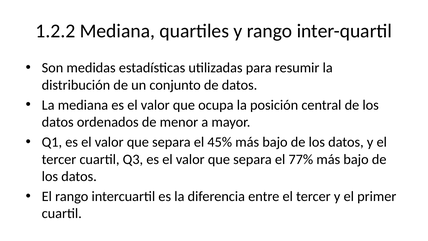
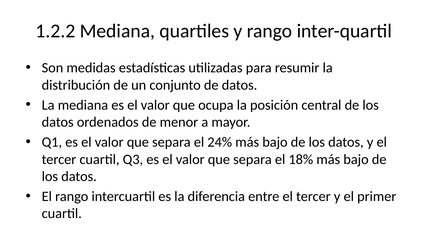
45%: 45% -> 24% (220, 142)
77%: 77% -> 18% (301, 159)
